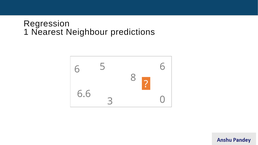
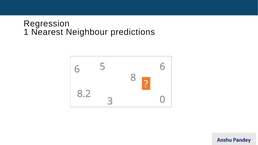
6.6: 6.6 -> 8.2 (84, 94)
